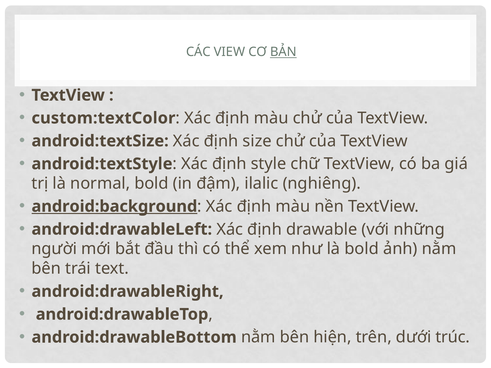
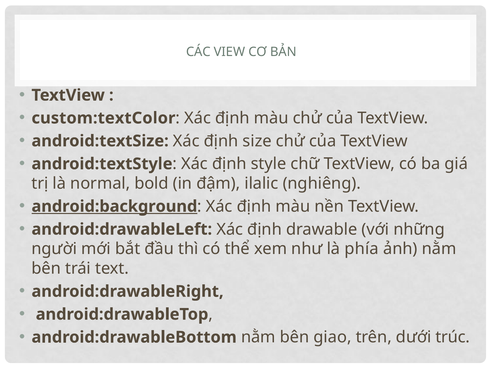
BẢN underline: present -> none (283, 52)
là bold: bold -> phía (362, 249)
hiện: hiện -> giao (332, 337)
